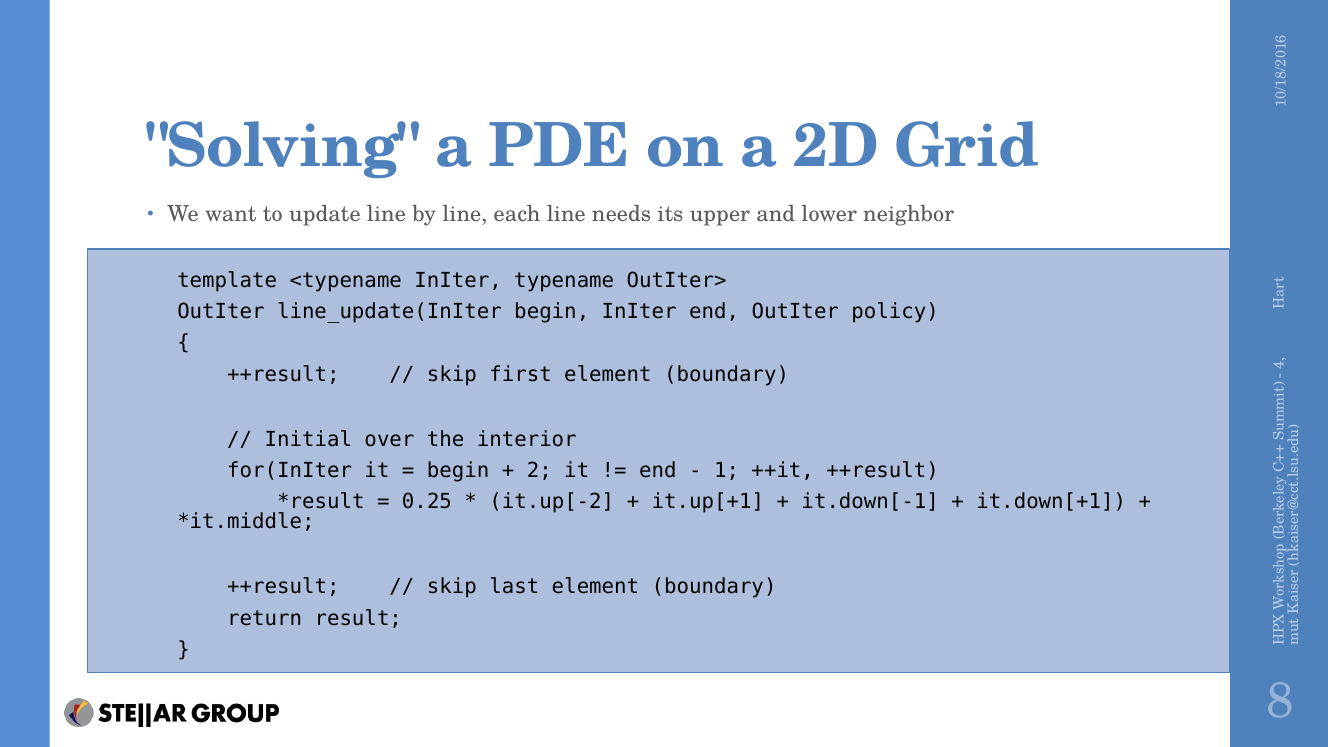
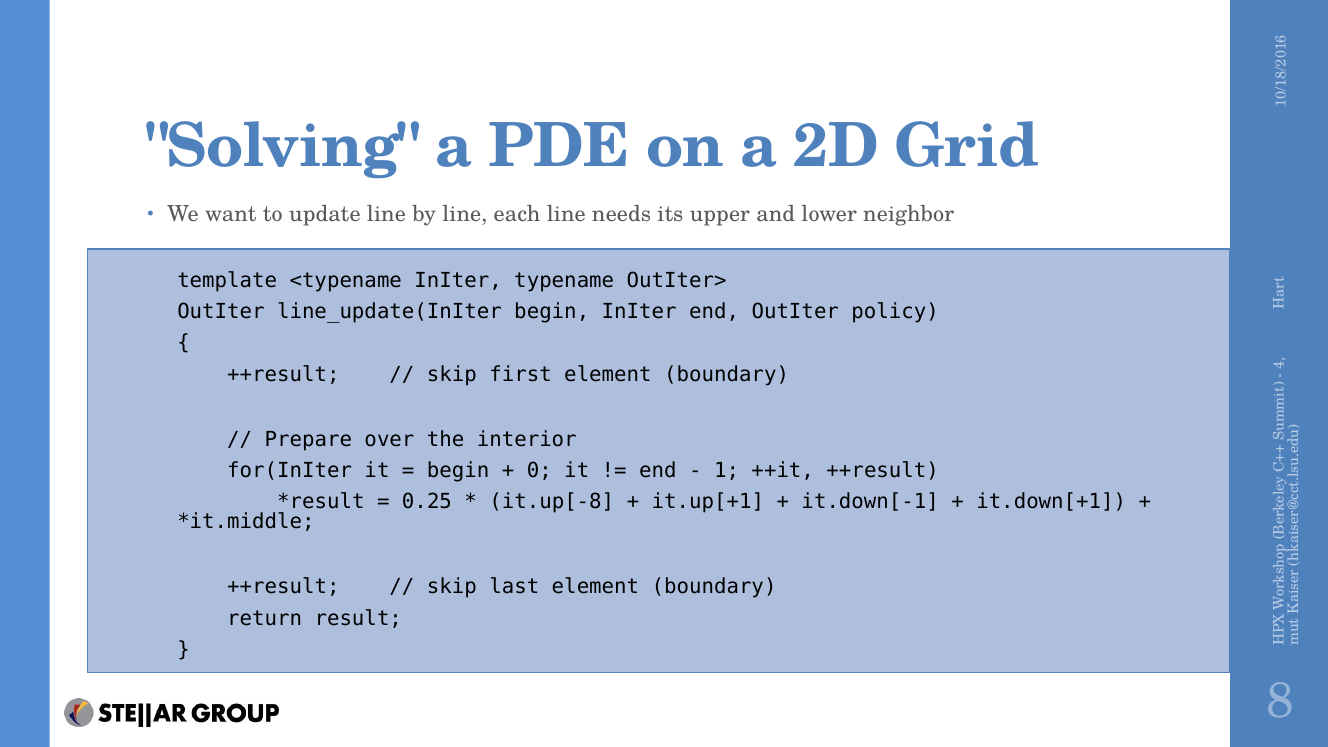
Initial: Initial -> Prepare (308, 439)
2: 2 -> 0 (539, 471)
it.up[-2: it.up[-2 -> it.up[-8 (552, 502)
